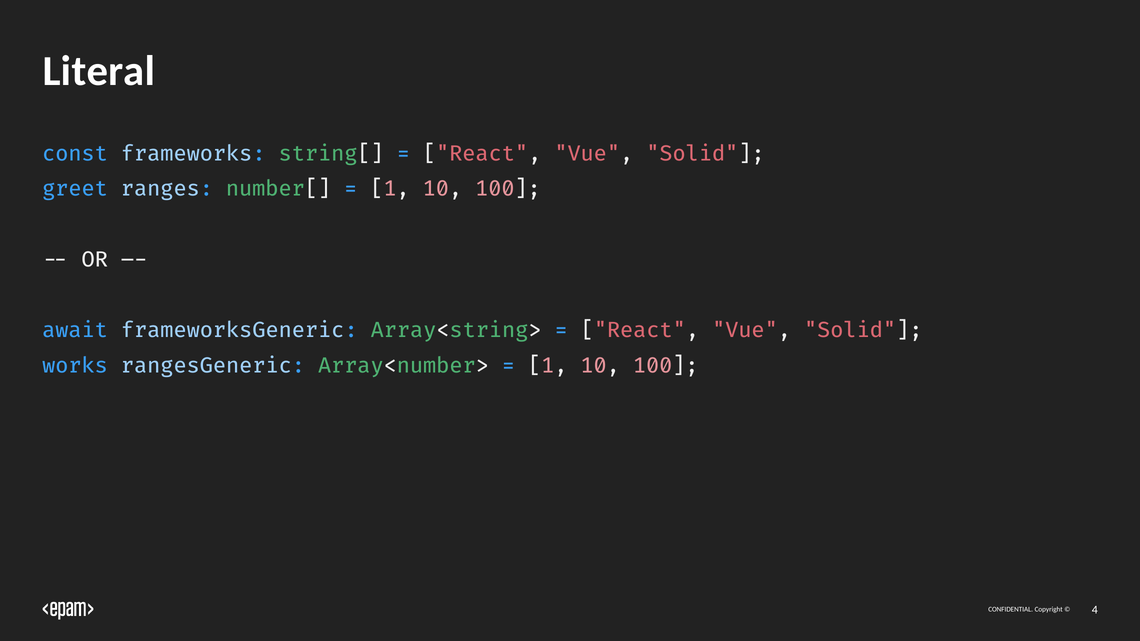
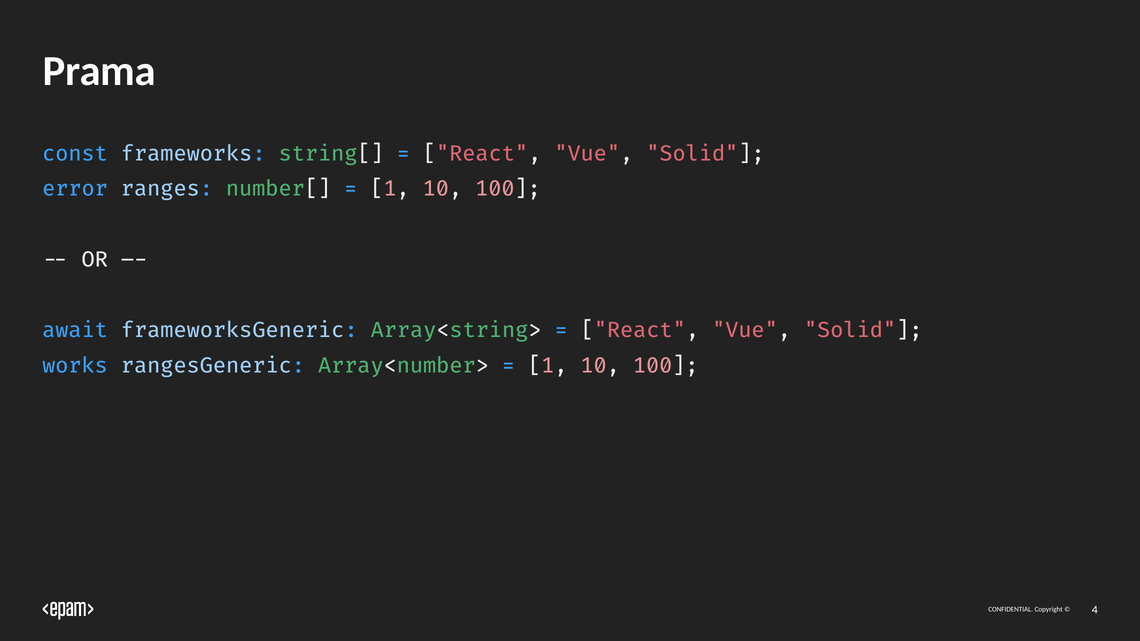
Literal: Literal -> Prama (99, 71)
greet: greet -> error (75, 189)
